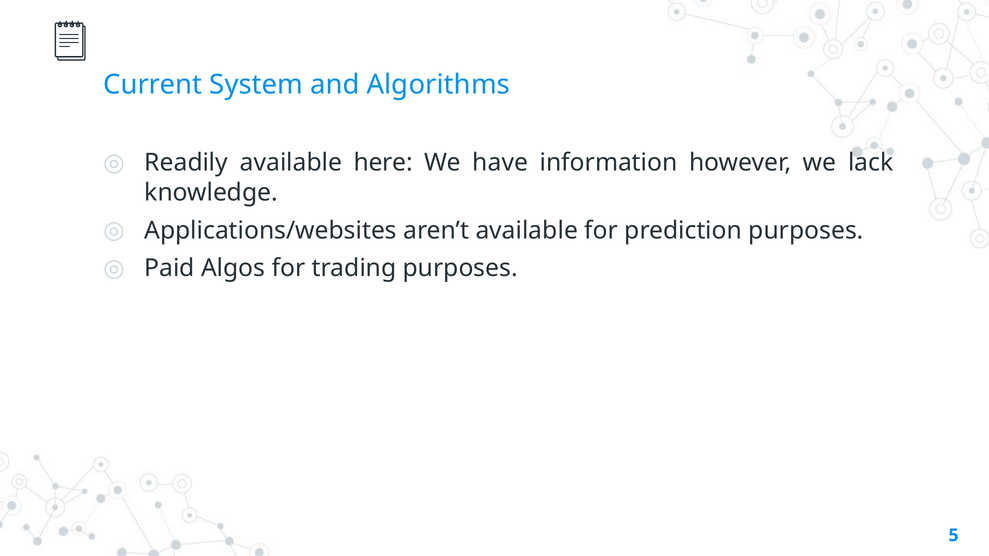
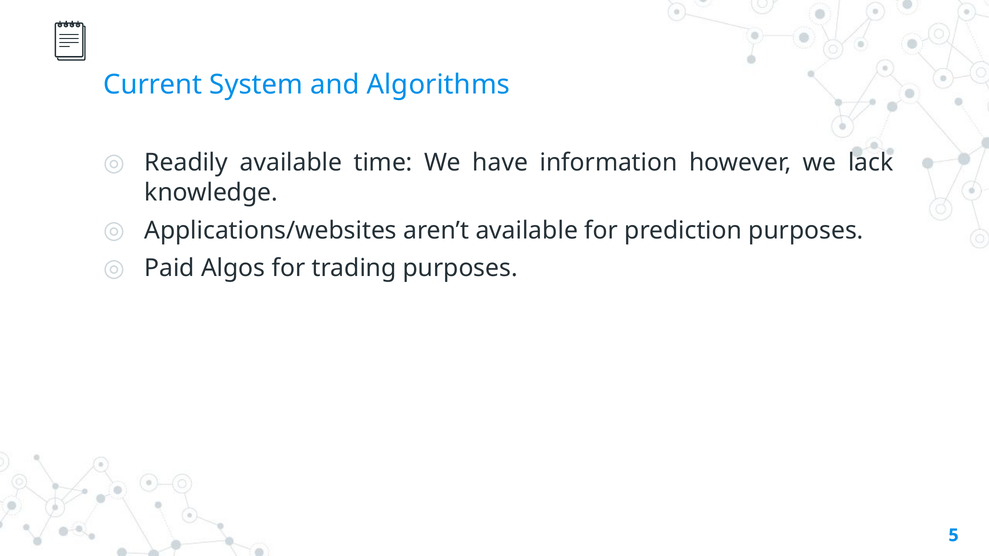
here: here -> time (383, 163)
